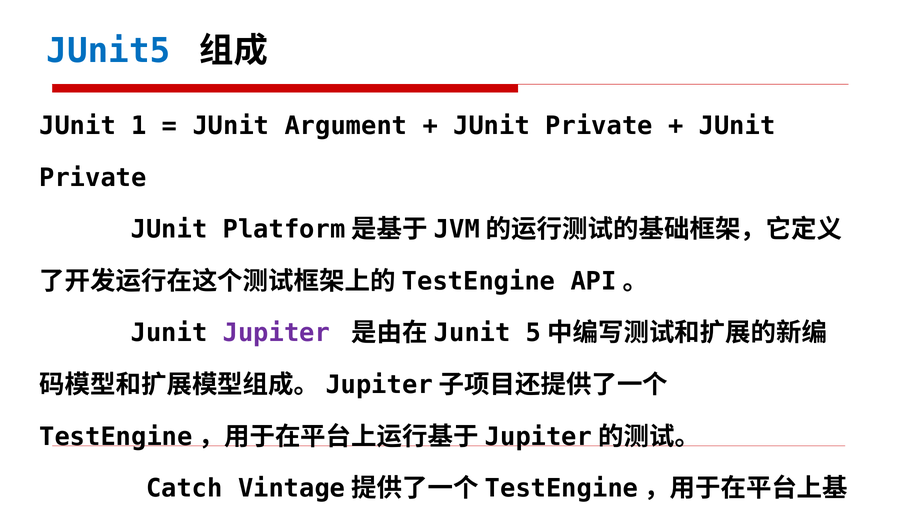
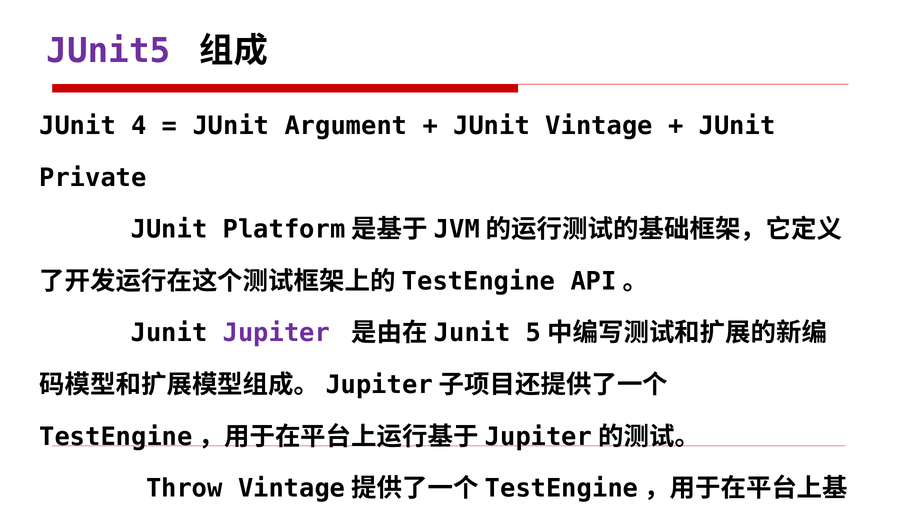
JUnit5 colour: blue -> purple (108, 51)
1: 1 -> 4 (139, 126)
Private: Private -> Vintage (599, 126)
Catch: Catch -> Throw (184, 489)
